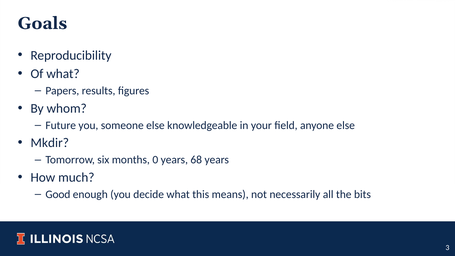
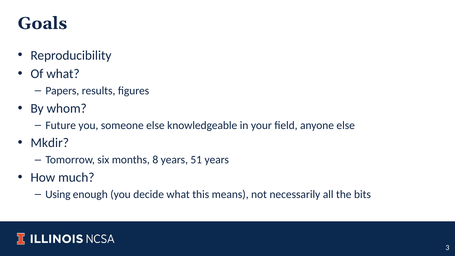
0: 0 -> 8 (155, 160)
68: 68 -> 51 (196, 160)
Good: Good -> Using (58, 194)
